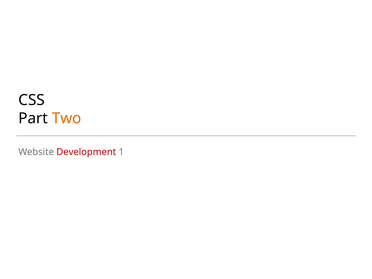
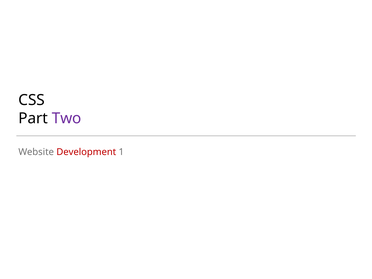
Two colour: orange -> purple (67, 118)
